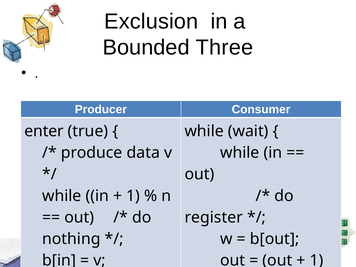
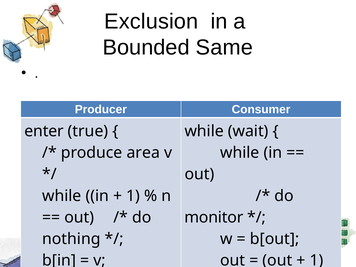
Three: Three -> Same (224, 48)
data: data -> area (143, 153)
register: register -> monitor (214, 217)
